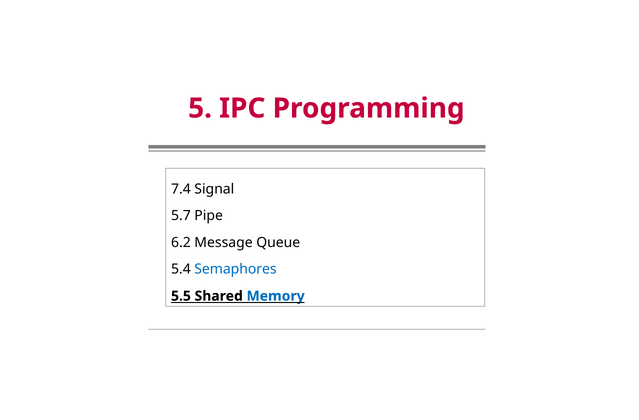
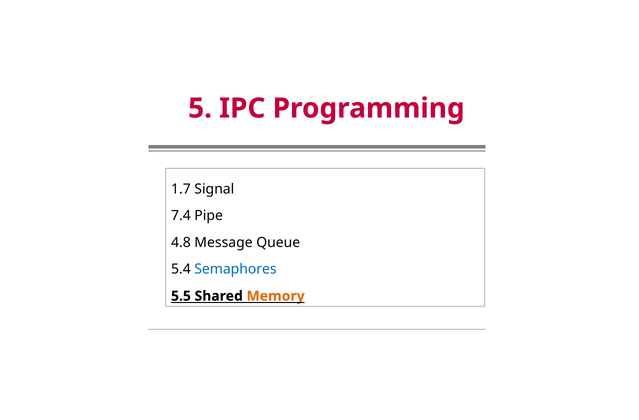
7.4: 7.4 -> 1.7 (181, 189)
5.7: 5.7 -> 7.4 (181, 216)
6.2: 6.2 -> 4.8 (181, 242)
Memory colour: blue -> orange (276, 296)
